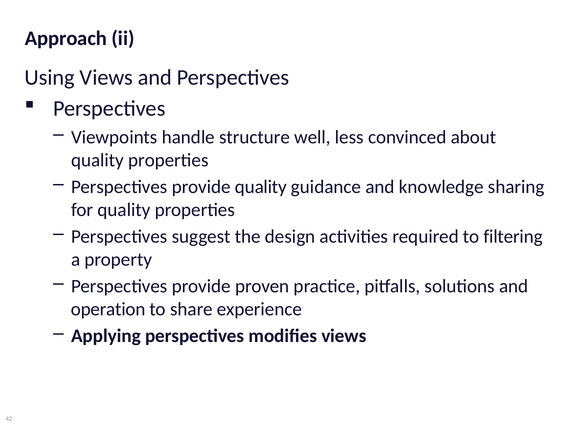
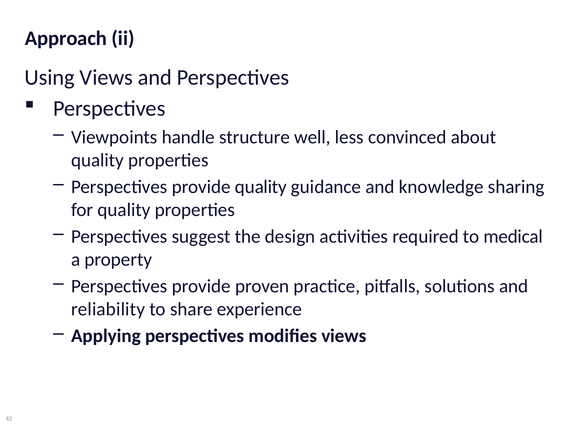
filtering: filtering -> medical (513, 236)
operation: operation -> reliability (108, 309)
